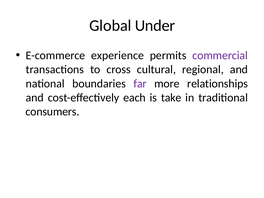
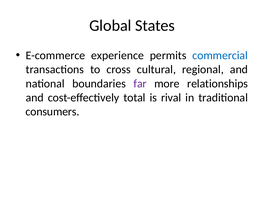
Under: Under -> States (155, 26)
commercial colour: purple -> blue (220, 55)
each: each -> total (134, 98)
take: take -> rival (171, 98)
